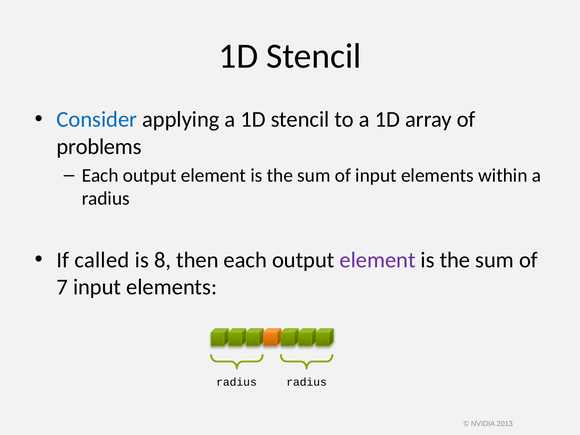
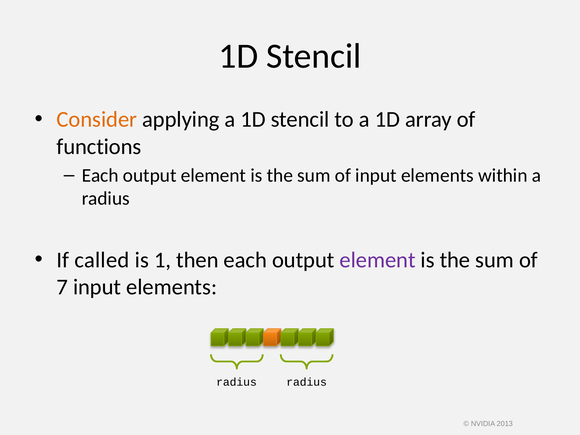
Consider colour: blue -> orange (97, 120)
problems: problems -> functions (99, 147)
8: 8 -> 1 (163, 260)
